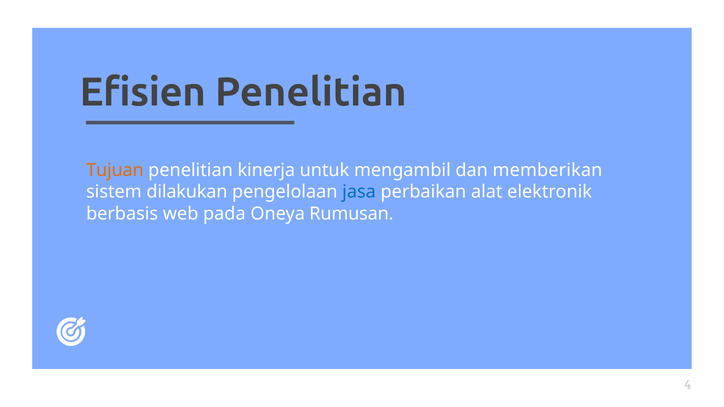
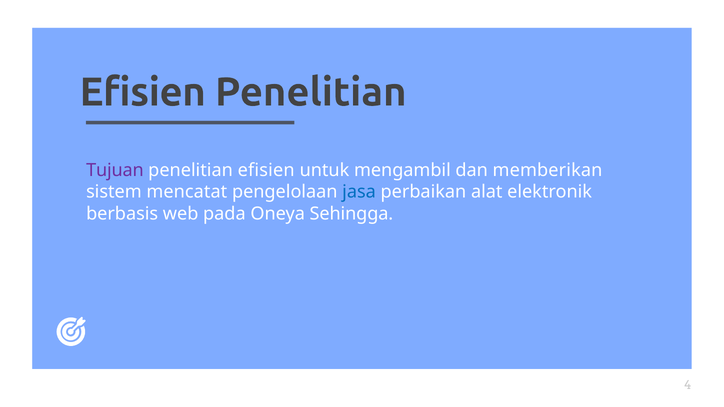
Tujuan colour: orange -> purple (115, 170)
penelitian kinerja: kinerja -> efisien (266, 170)
dilakukan: dilakukan -> mencatat (187, 192)
Rumusan: Rumusan -> Sehingga (351, 214)
